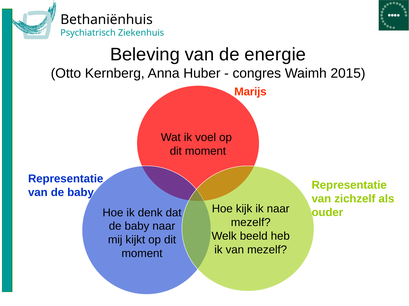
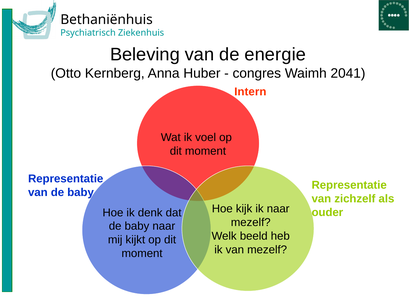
2015: 2015 -> 2041 (348, 73)
Marijs: Marijs -> Intern (250, 92)
